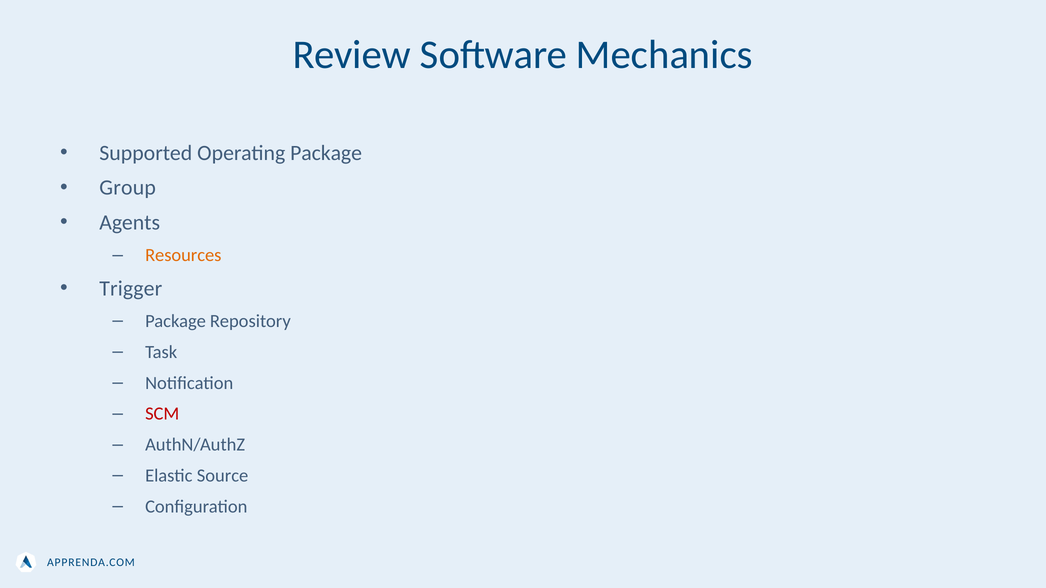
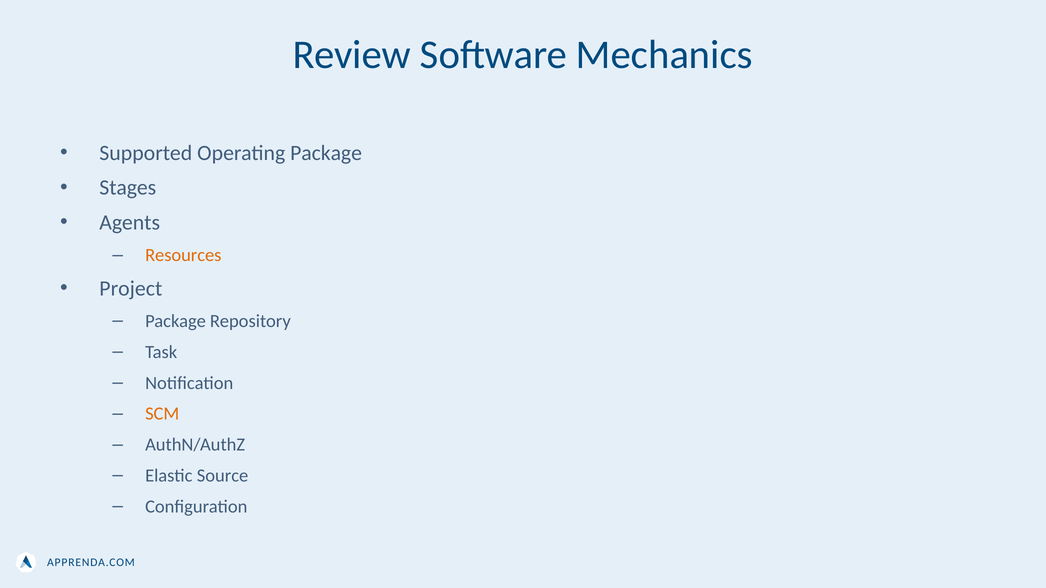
Group: Group -> Stages (128, 188)
Trigger: Trigger -> Project (131, 289)
SCM colour: red -> orange (162, 414)
